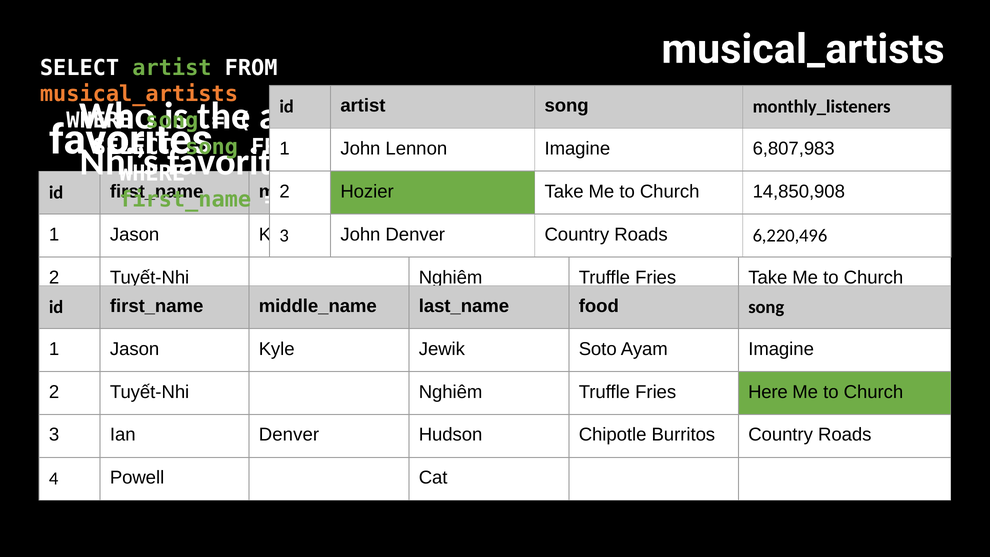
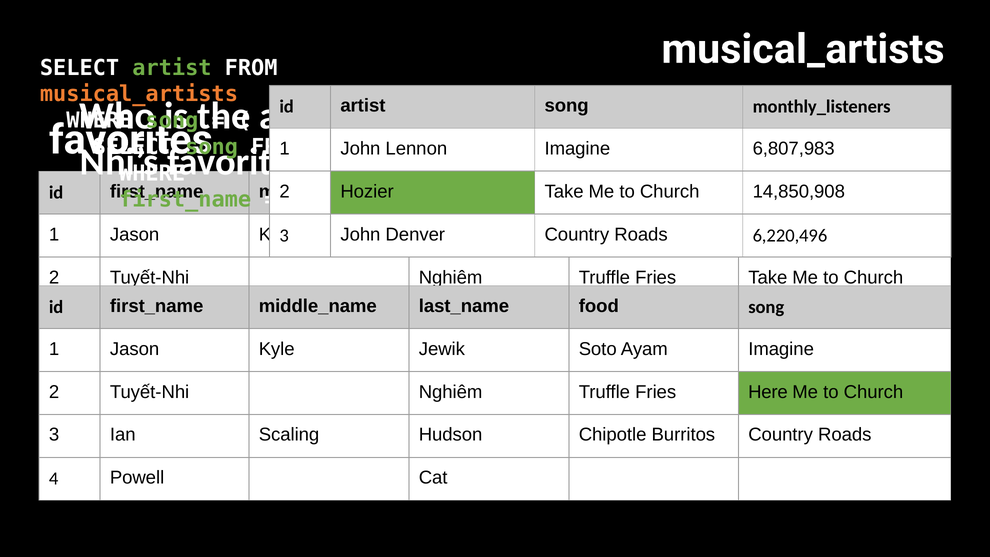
Ian Denver: Denver -> Scaling (289, 435)
